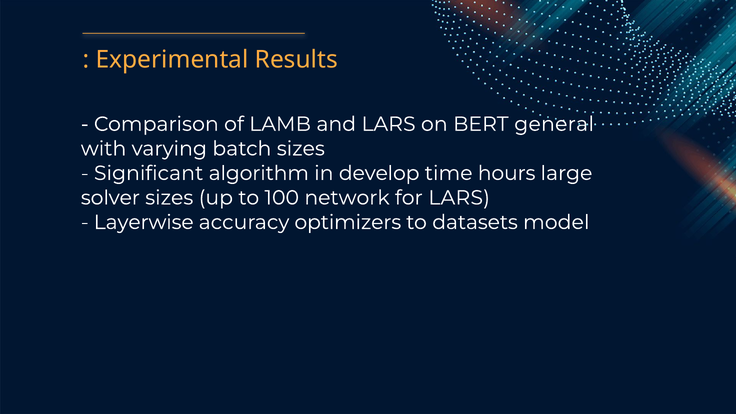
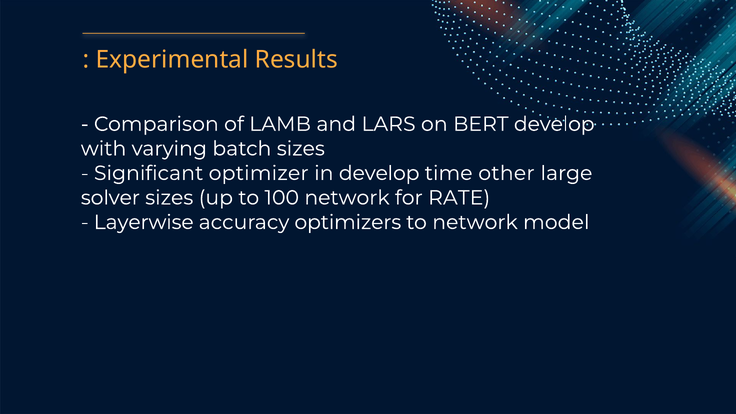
BERT general: general -> develop (554, 124)
algorithm: algorithm -> optimizer (259, 173)
hours: hours -> other (506, 173)
for LARS: LARS -> RATE (459, 198)
to datasets: datasets -> network (475, 222)
